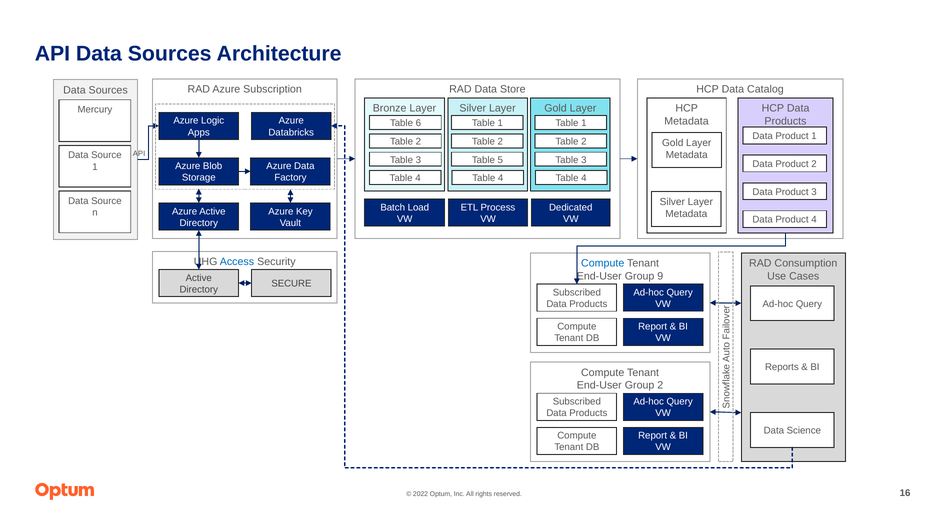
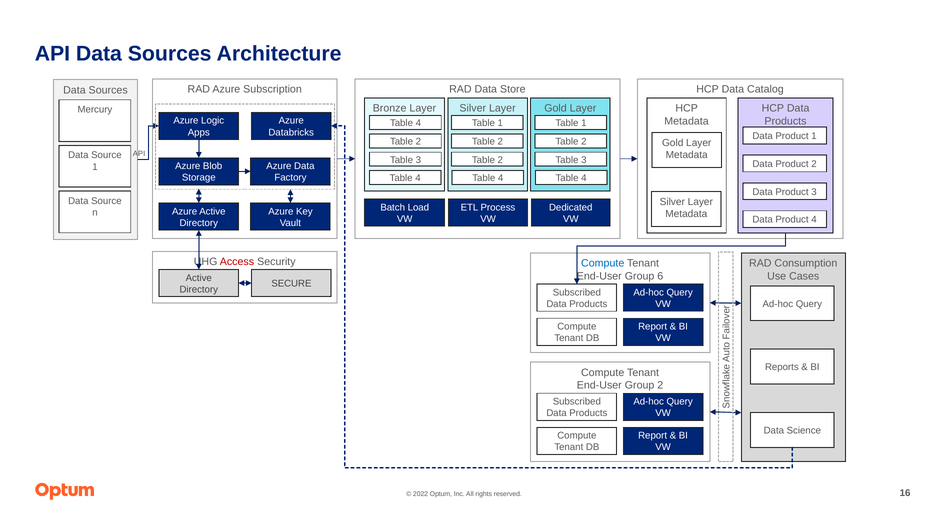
6: 6 -> 4 (418, 123)
5: 5 -> 2 (500, 160)
Access colour: blue -> red (237, 262)
9: 9 -> 6 (660, 276)
